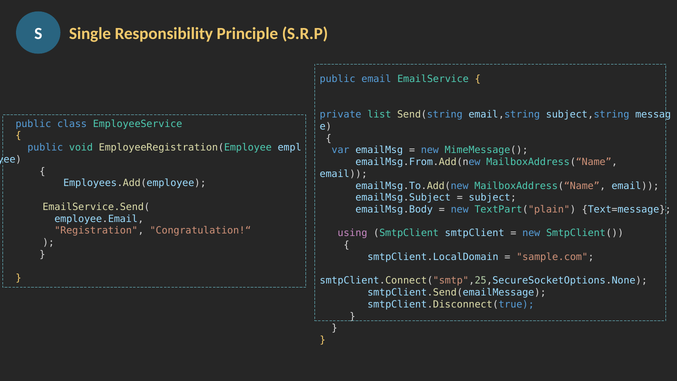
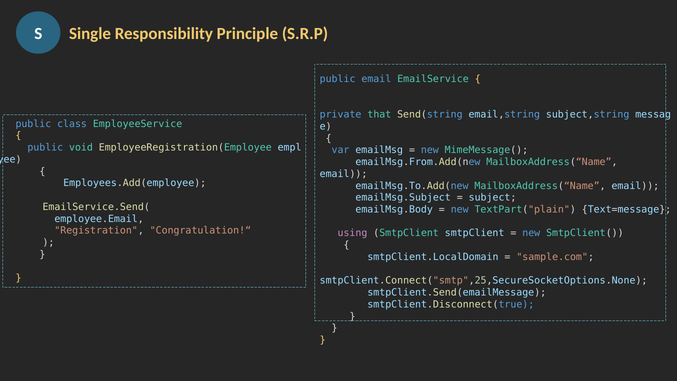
list: list -> that (379, 115)
